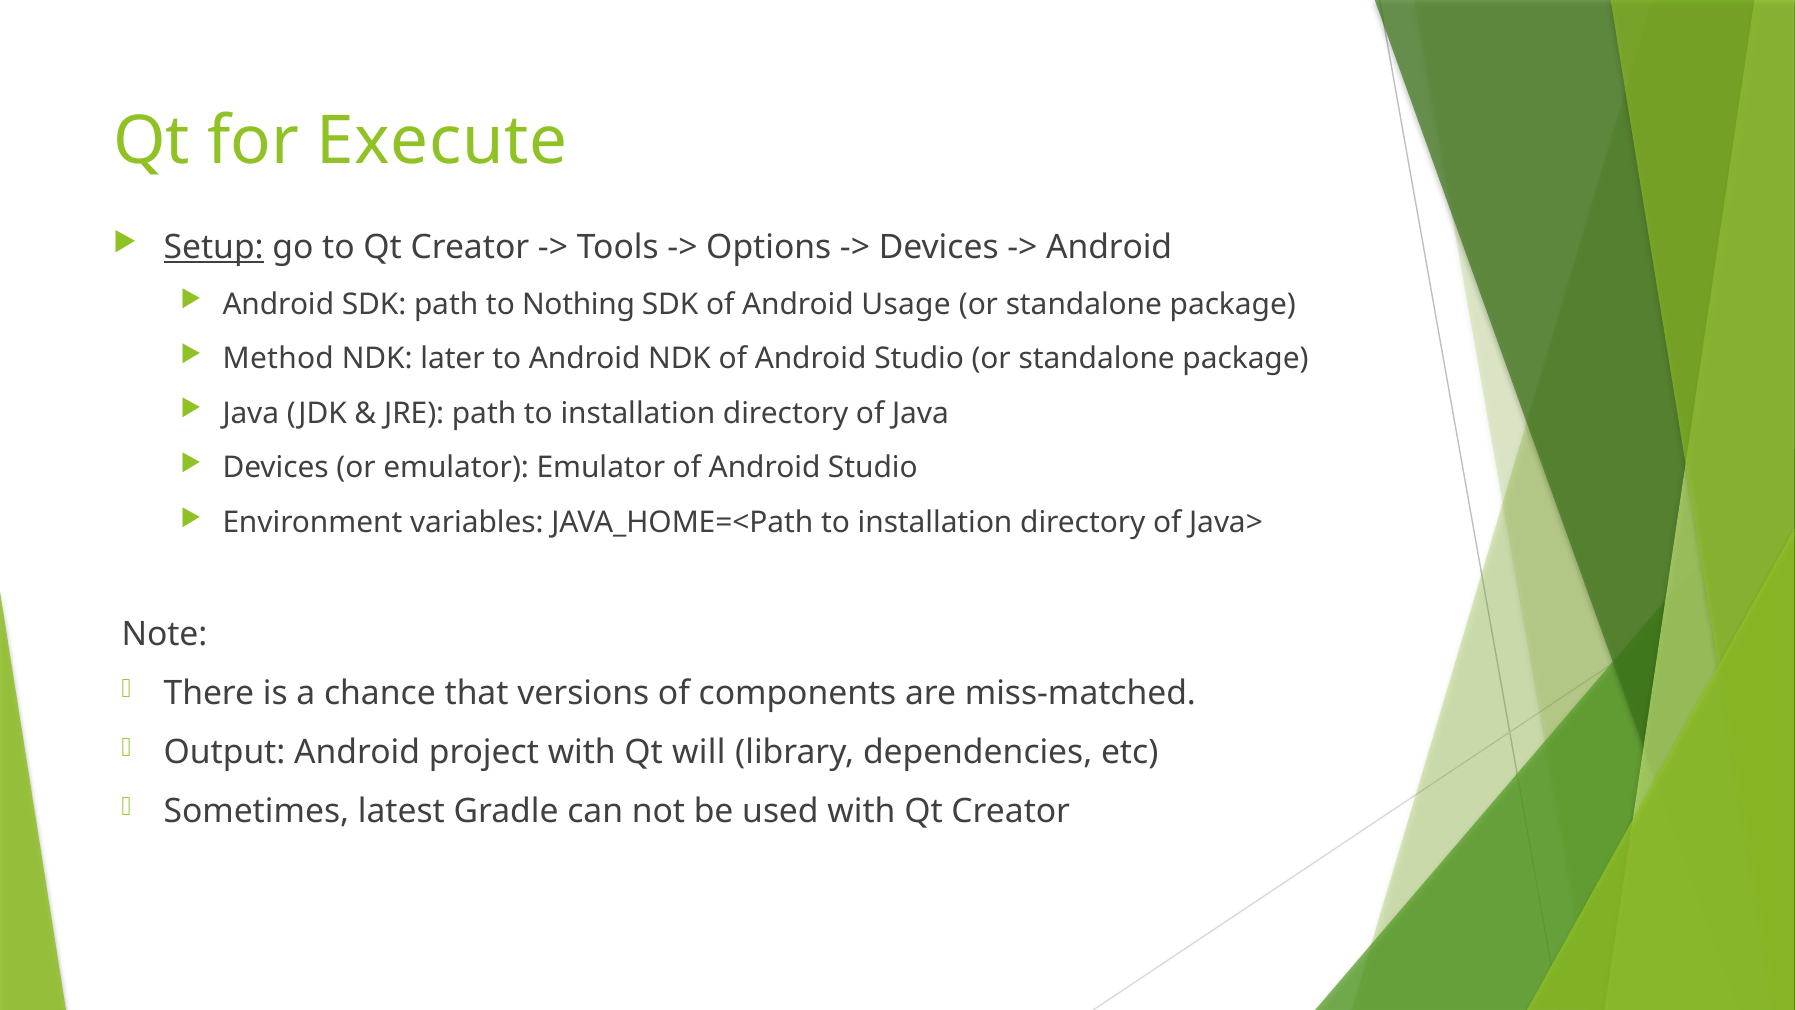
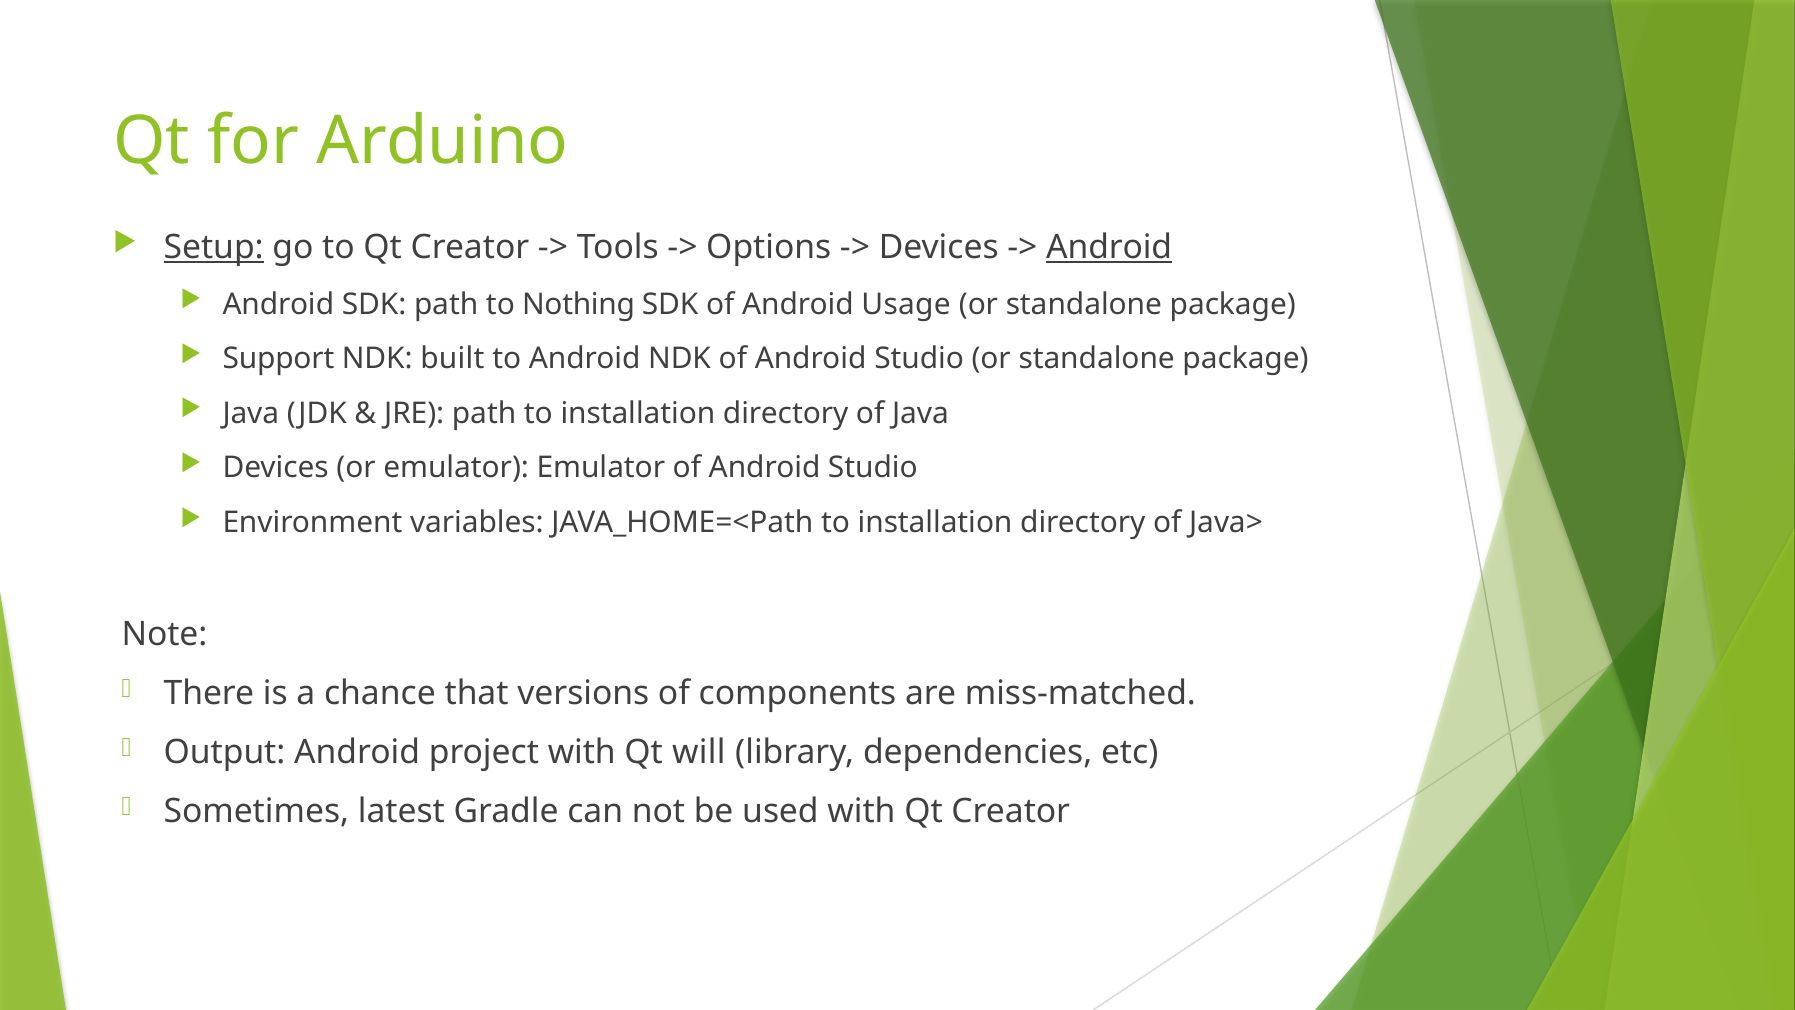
Execute: Execute -> Arduino (442, 142)
Android underline: none -> present (1109, 248)
Method: Method -> Support (278, 359)
later: later -> built (452, 359)
